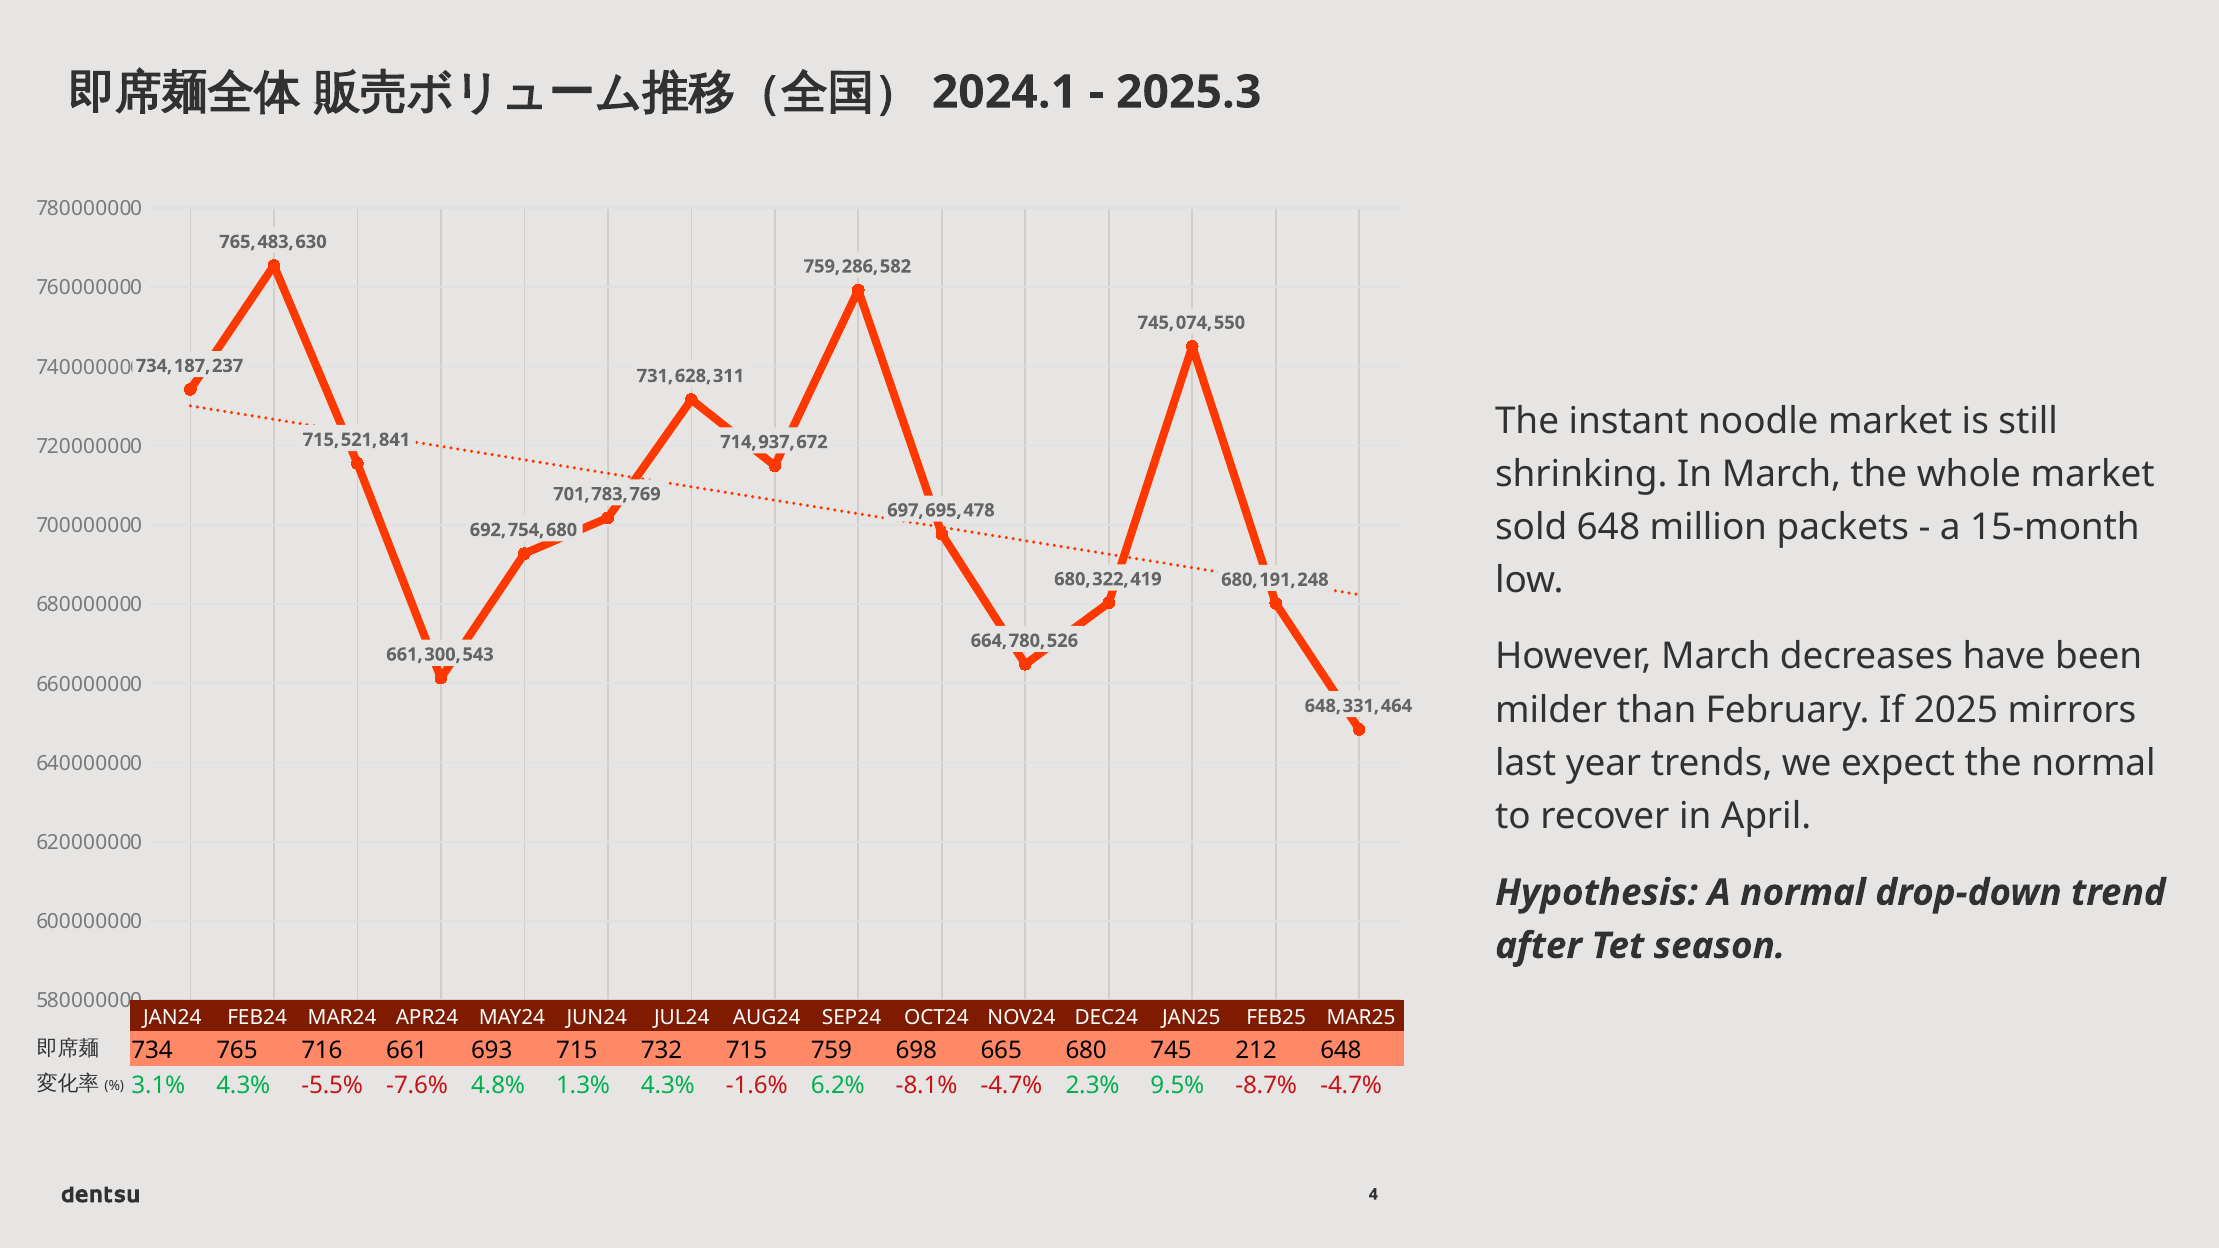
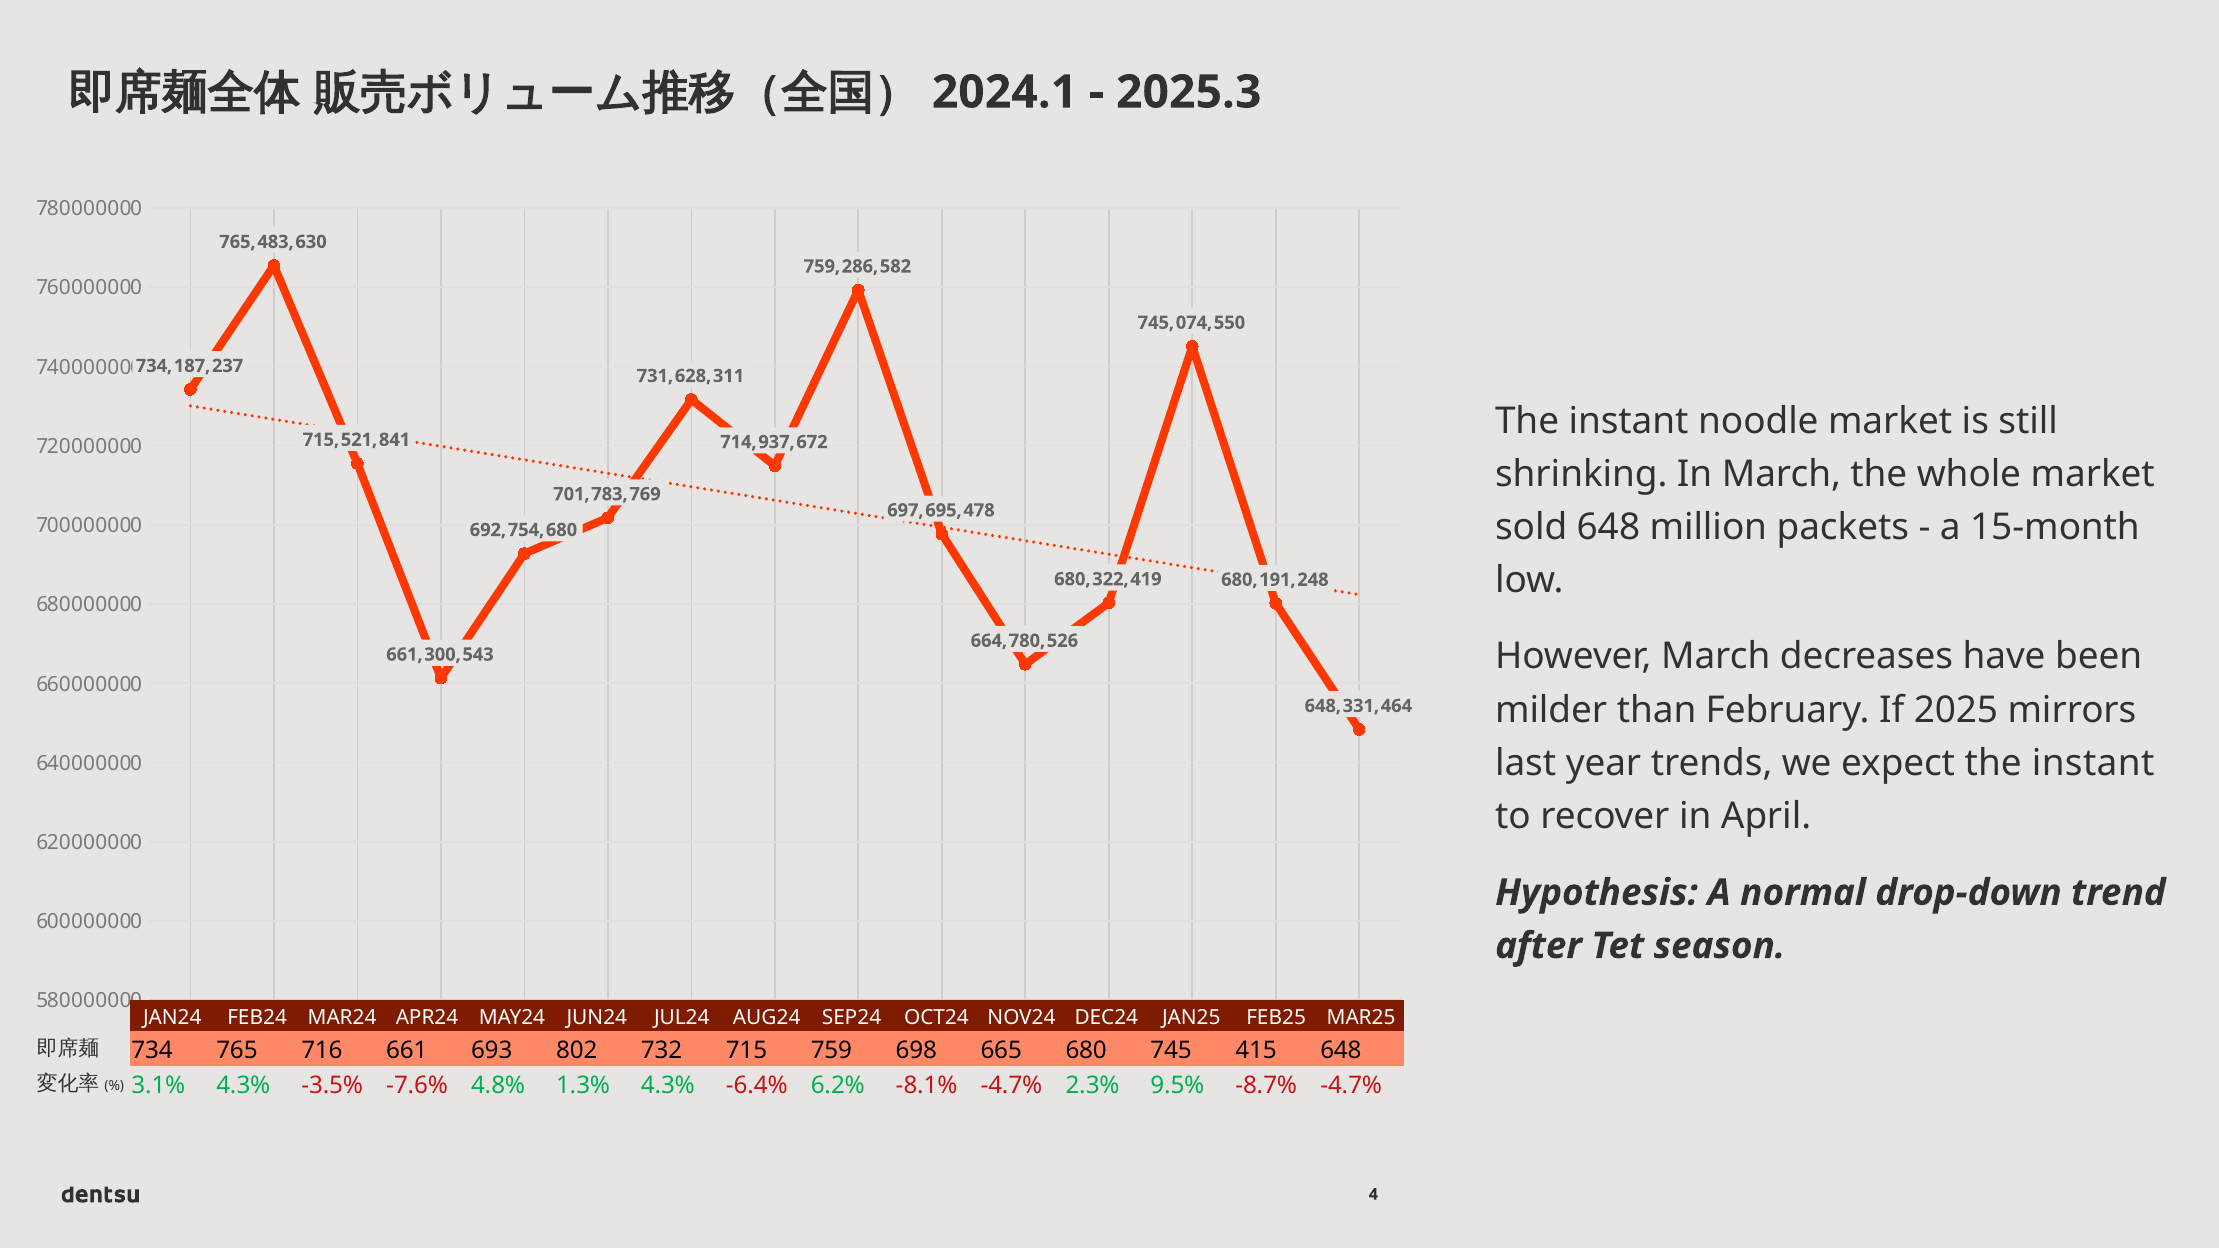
expect the normal: normal -> instant (2093, 763)
693 715: 715 -> 802 (577, 1051)
212: 212 -> 415 (1256, 1051)
-5.5%: -5.5% -> -3.5% (332, 1085)
-1.6%: -1.6% -> -6.4% (757, 1085)
